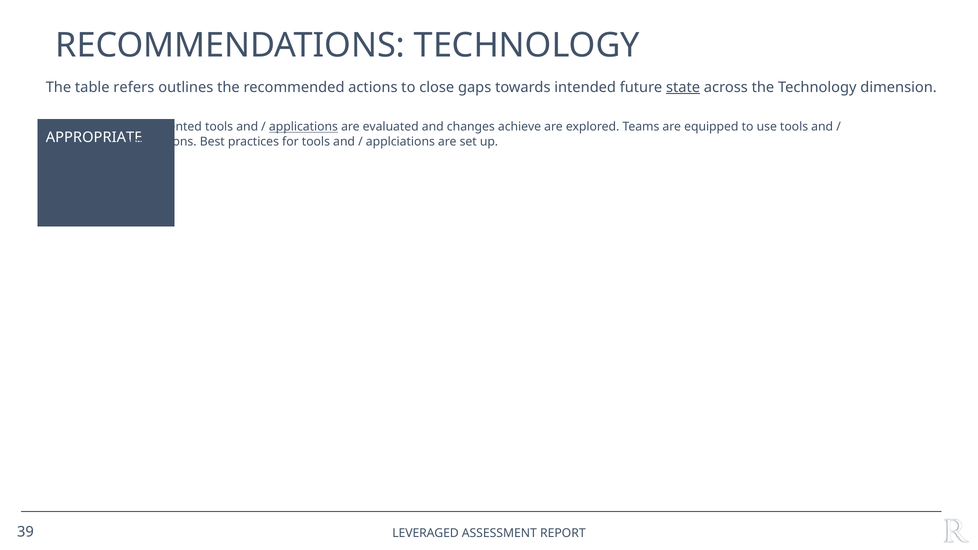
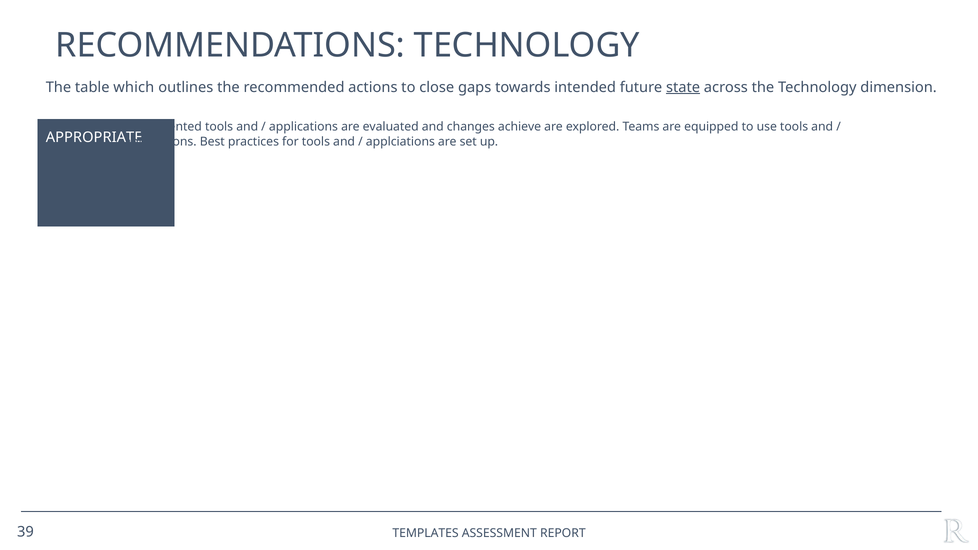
refers: refers -> which (134, 87)
applications underline: present -> none (303, 127)
LEVERAGED: LEVERAGED -> TEMPLATES (426, 533)
